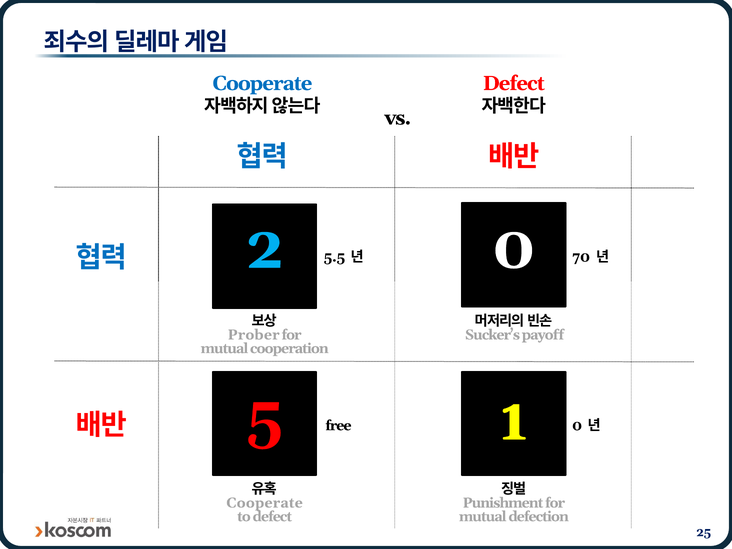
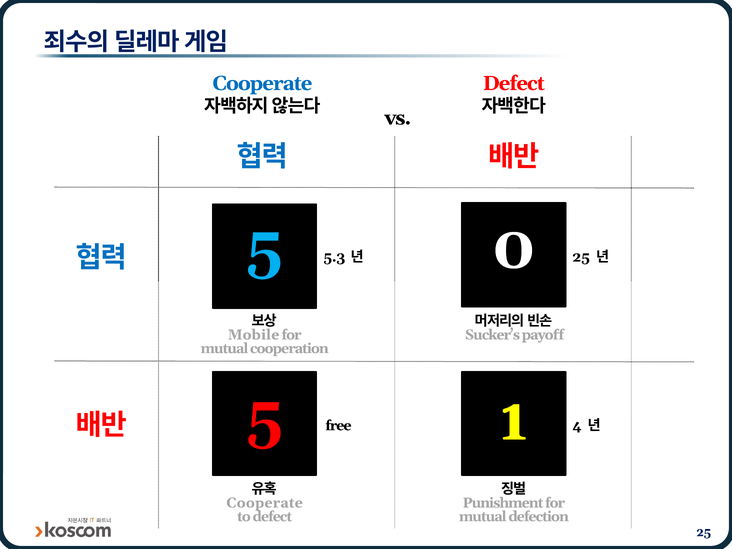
2: 2 -> 5 (264, 248)
5.5: 5.5 -> 5.3 (334, 257)
70: 70 -> 25 (581, 257)
Prober: Prober -> Mobile (254, 335)
free 0: 0 -> 4 (577, 426)
